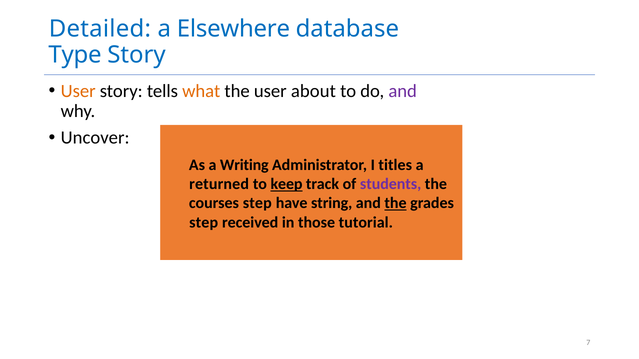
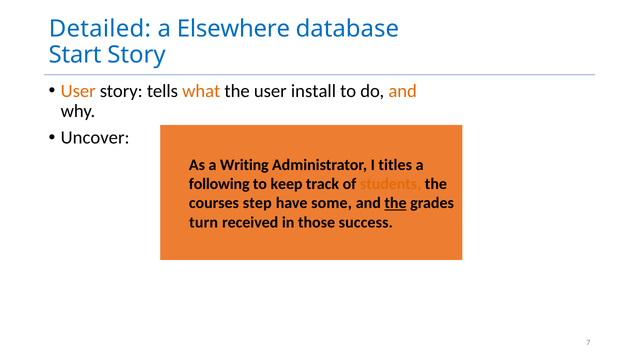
Type: Type -> Start (75, 55)
about: about -> install (313, 91)
and colour: purple -> orange (403, 91)
returned: returned -> following (219, 184)
keep underline: present -> none (287, 184)
students colour: purple -> orange (391, 184)
string: string -> some (332, 203)
step: step -> turn (204, 223)
tutorial: tutorial -> success (366, 223)
